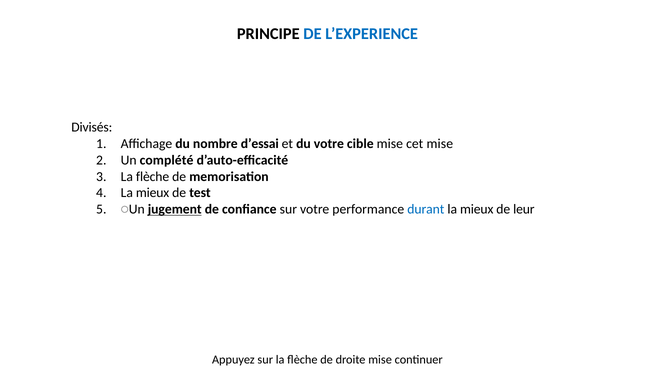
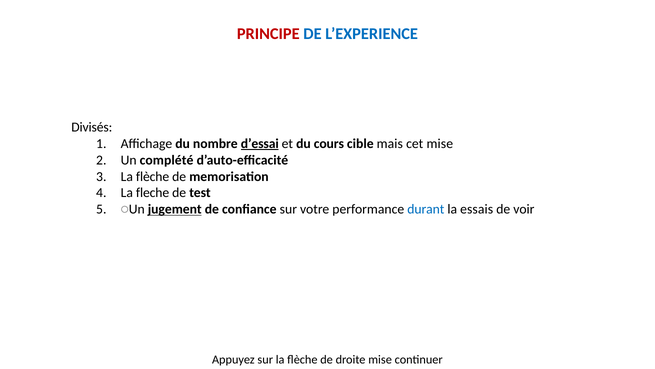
PRINCIPE colour: black -> red (268, 34)
d’essai underline: none -> present (260, 144)
du votre: votre -> cours (329, 144)
cible mise: mise -> mais (390, 144)
mieux: mieux -> fleche (153, 193)
mieux: mieux -> essais (477, 209)
leur: leur -> voir (524, 209)
